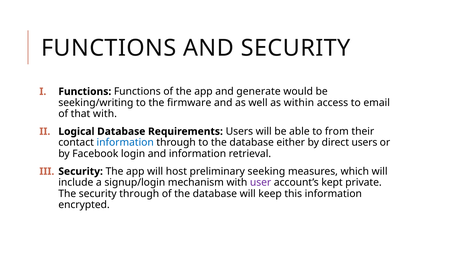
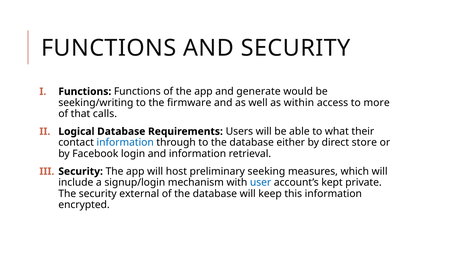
email: email -> more (377, 102)
that with: with -> calls (105, 114)
from: from -> what (337, 131)
direct users: users -> store (364, 142)
user colour: purple -> blue (261, 182)
security through: through -> external (139, 193)
